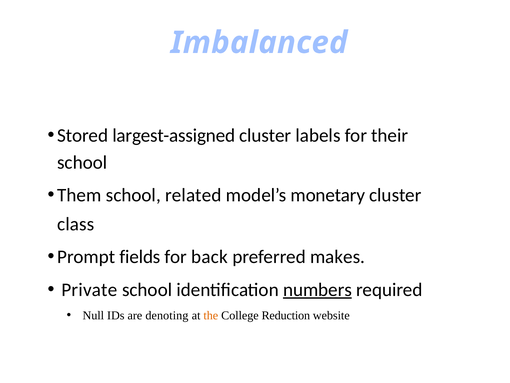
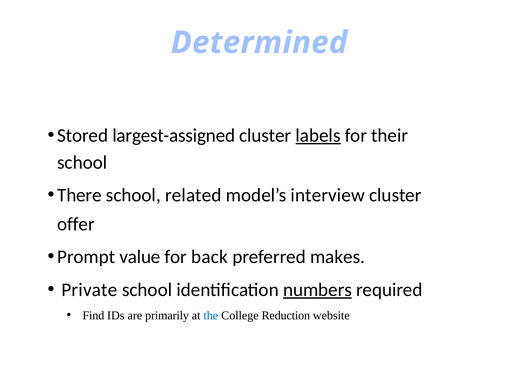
Imbalanced: Imbalanced -> Determined (259, 43)
labels underline: none -> present (318, 135)
Them: Them -> There (79, 195)
monetary: monetary -> interview (328, 195)
class: class -> offer (76, 224)
fields: fields -> value (140, 257)
Null: Null -> Find (93, 315)
denoting: denoting -> primarily (167, 315)
the colour: orange -> blue (211, 315)
